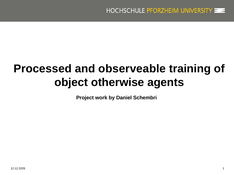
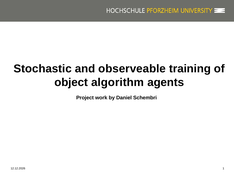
Processed: Processed -> Stochastic (43, 69)
otherwise: otherwise -> algorithm (118, 83)
